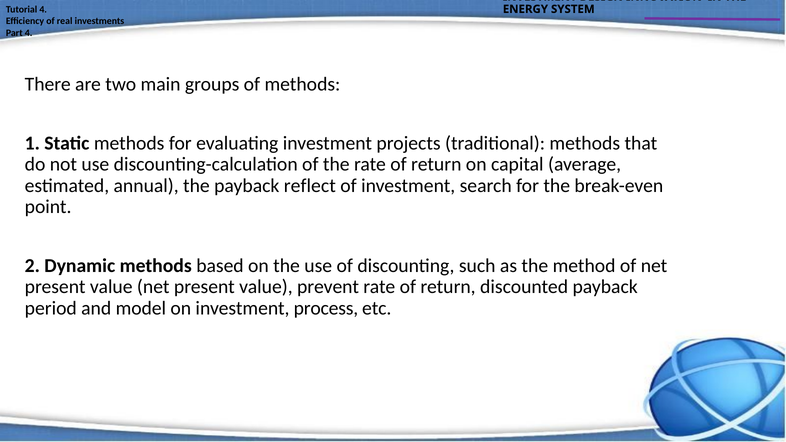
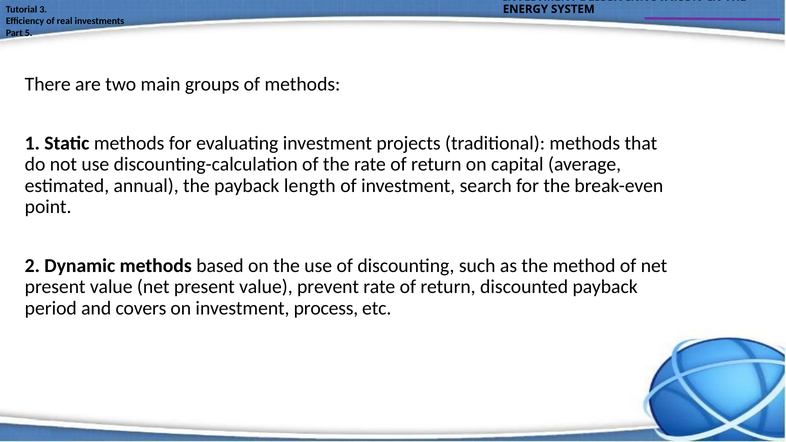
Tutorial 4: 4 -> 3 (43, 9)
Part 4: 4 -> 5 (29, 33)
reflect: reflect -> length (310, 186)
model: model -> covers (141, 308)
